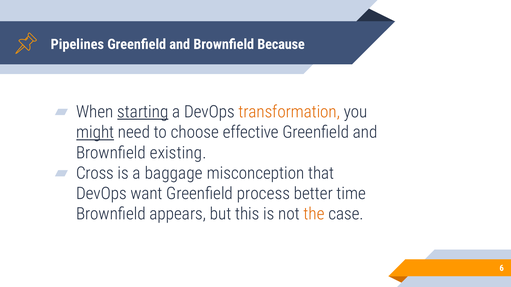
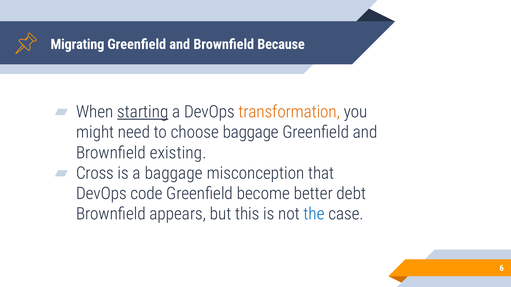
Pipelines: Pipelines -> Migrating (77, 44)
might underline: present -> none (95, 133)
choose effective: effective -> baggage (251, 133)
want: want -> code (147, 194)
process: process -> become (263, 194)
time: time -> debt (351, 194)
the colour: orange -> blue (314, 214)
